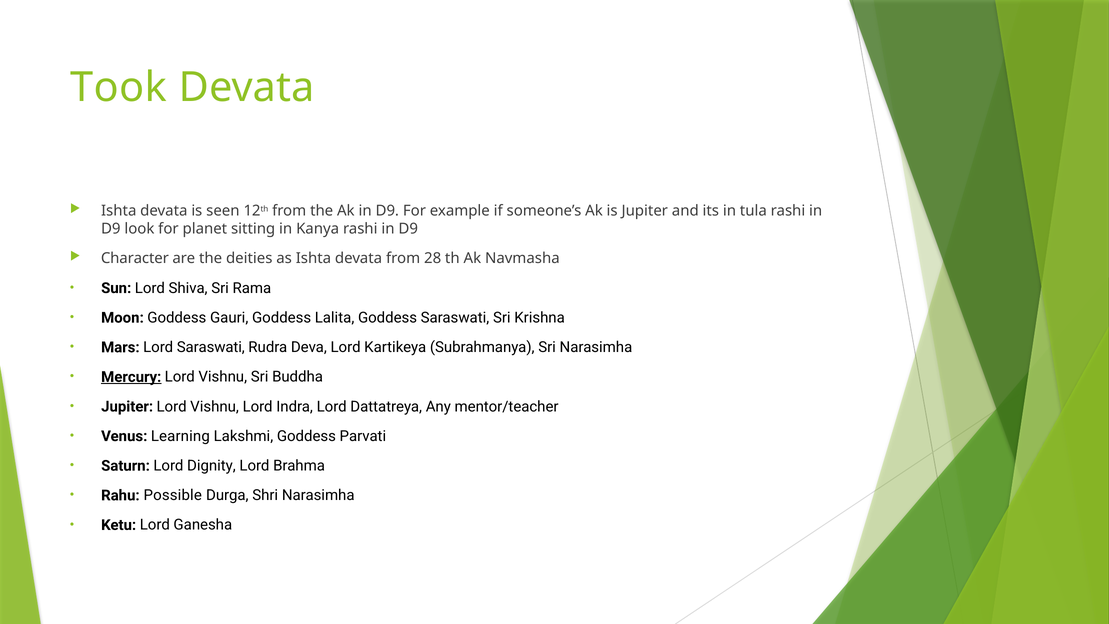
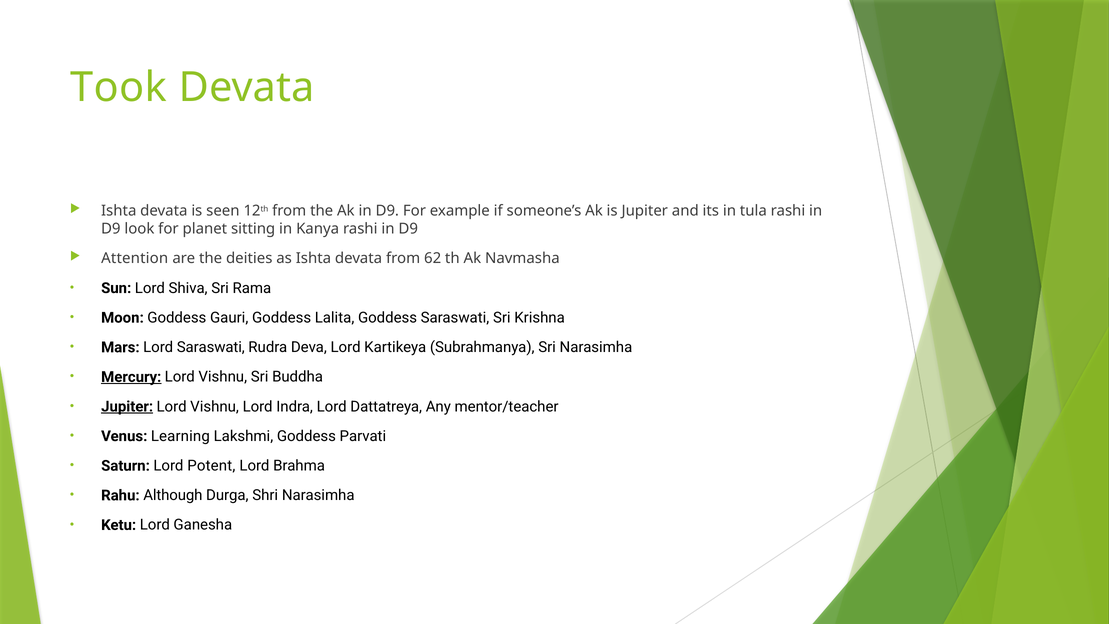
Character: Character -> Attention (135, 258)
28: 28 -> 62 (433, 258)
Jupiter underline: none -> present (127, 406)
Dignity: Dignity -> Potent (211, 466)
Possible: Possible -> Although (173, 495)
